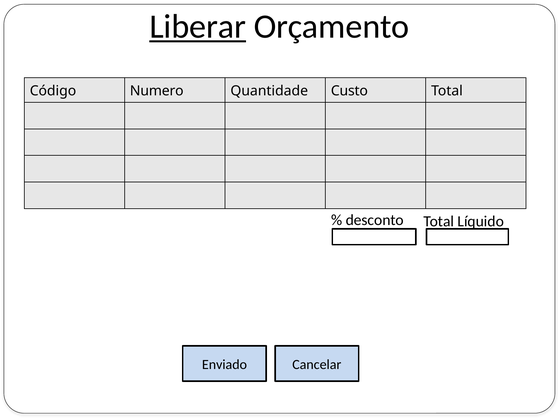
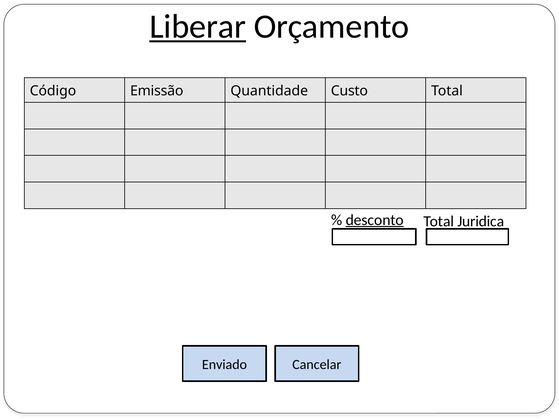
Numero: Numero -> Emissão (157, 91)
desconto underline: none -> present (375, 220)
Líquido: Líquido -> Juridica (481, 222)
